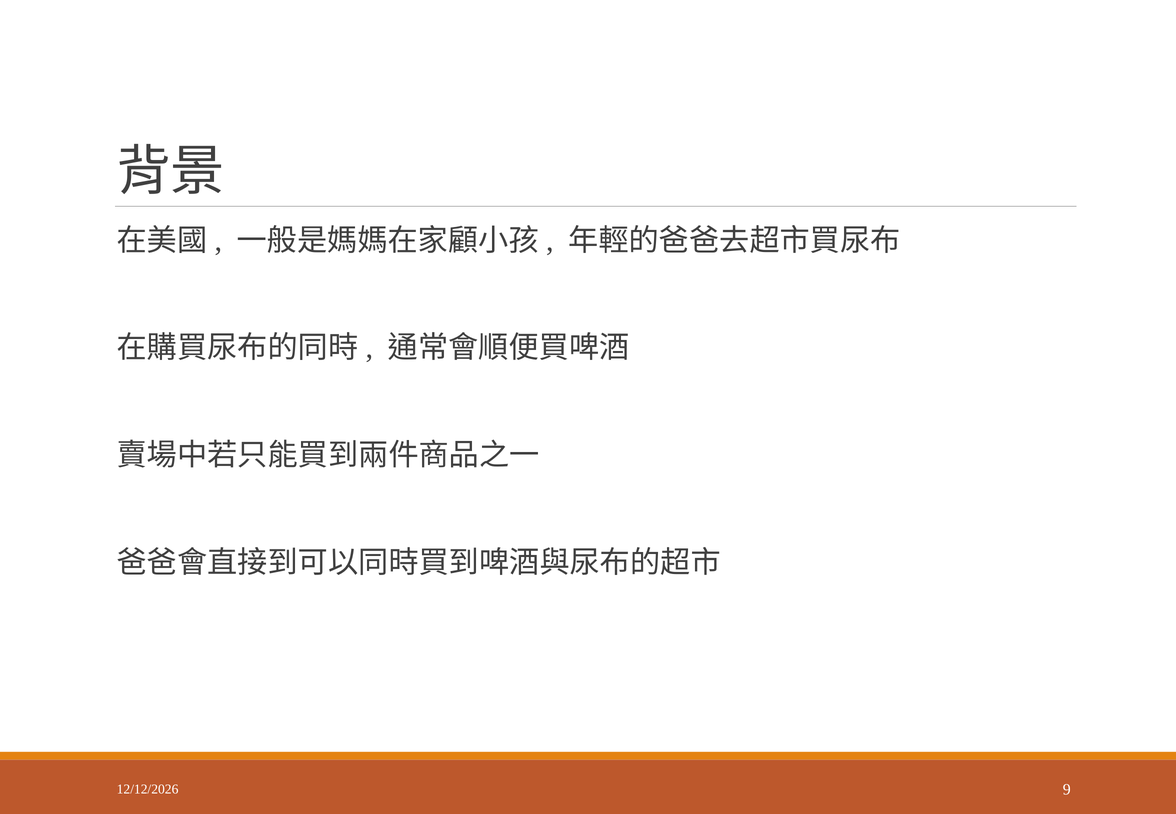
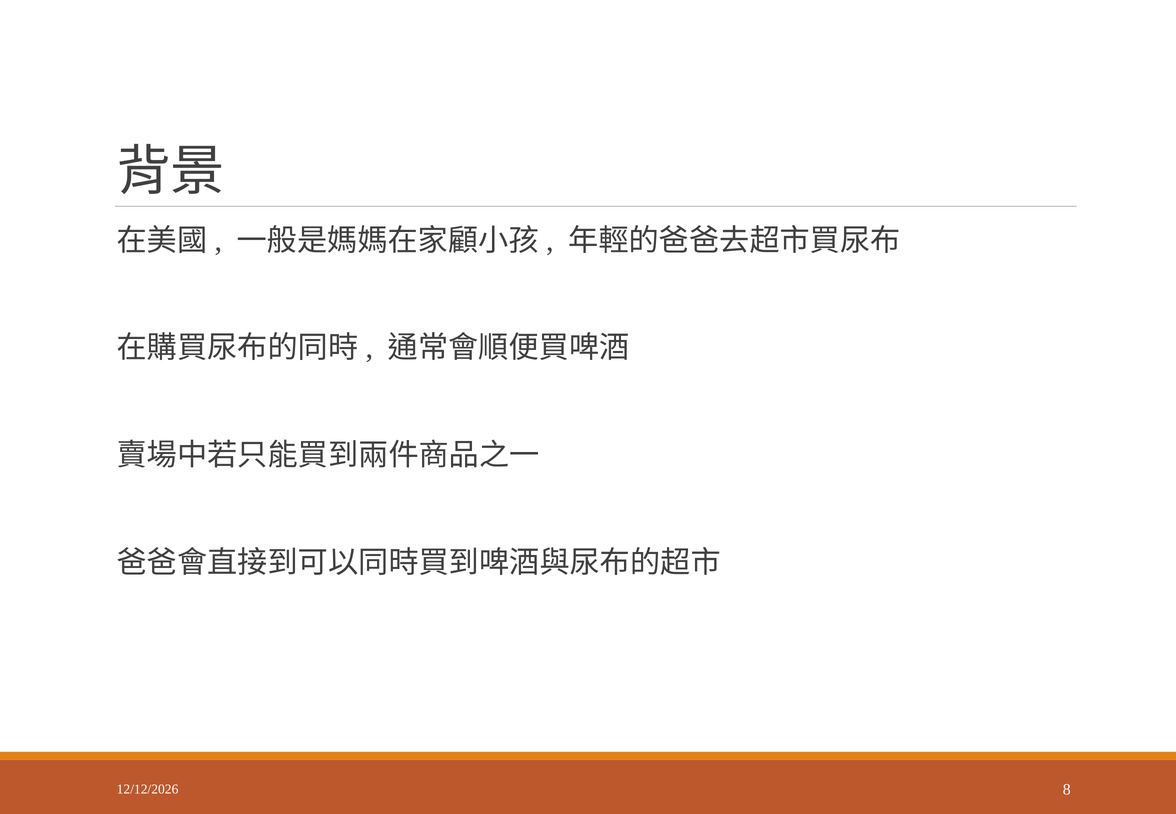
9: 9 -> 8 (1067, 790)
